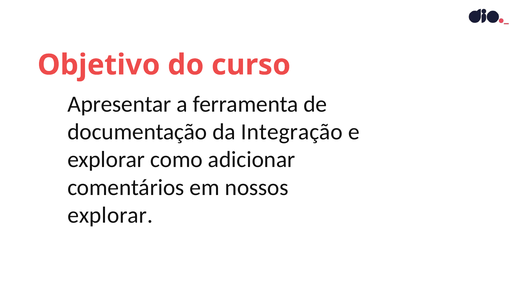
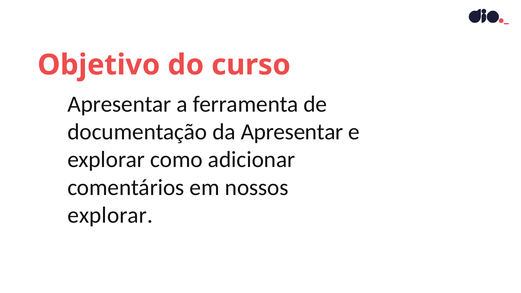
da Integração: Integração -> Apresentar (292, 132)
